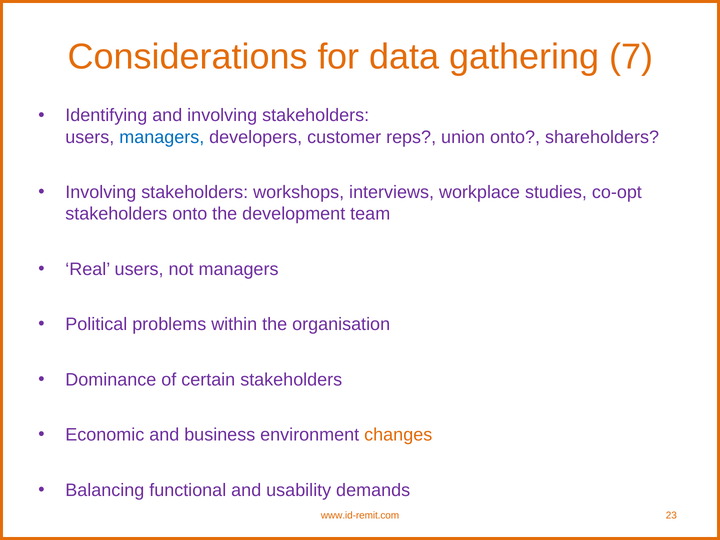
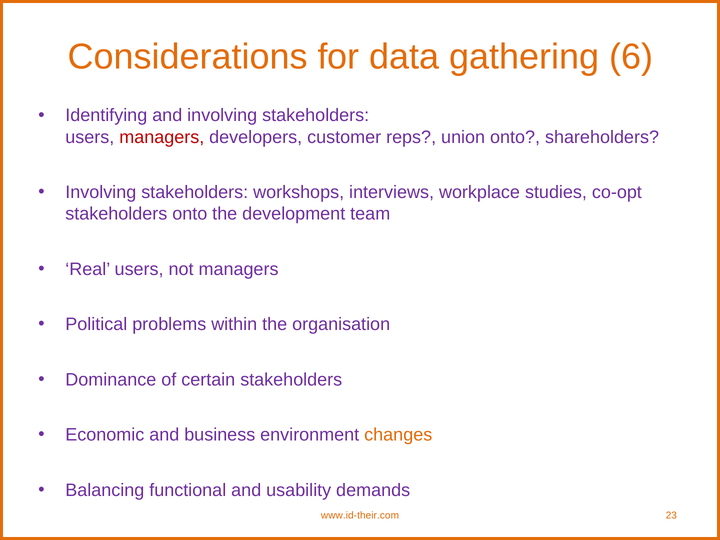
7: 7 -> 6 (631, 57)
managers colour: blue -> red (162, 137)
www.id-remit.com: www.id-remit.com -> www.id-their.com (360, 516)
